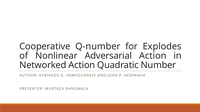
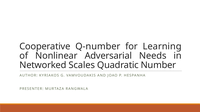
Explodes: Explodes -> Learning (162, 47)
Adversarial Action: Action -> Needs (153, 56)
Networked Action: Action -> Scales (82, 65)
